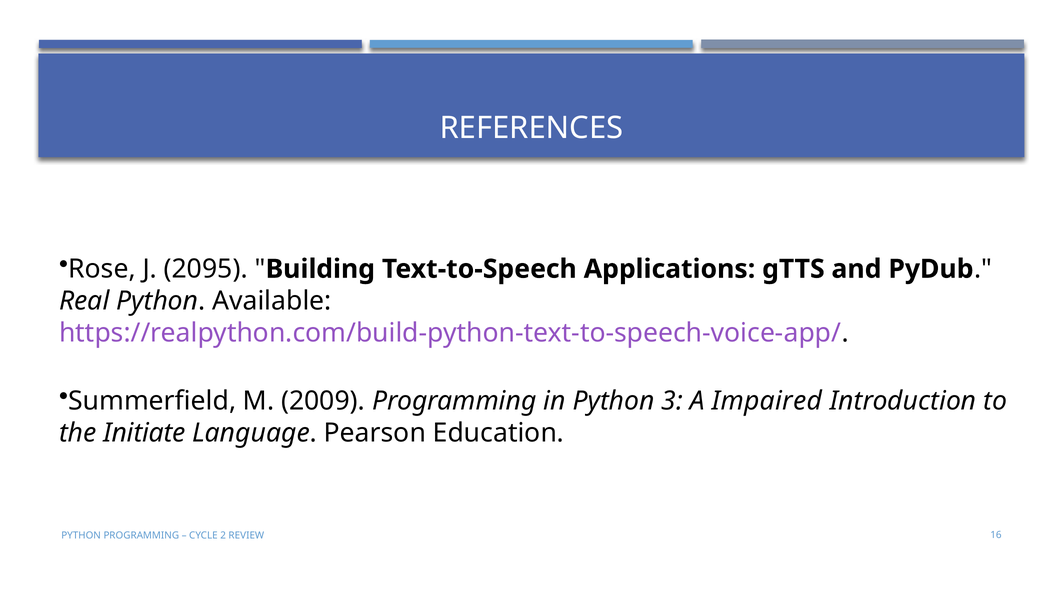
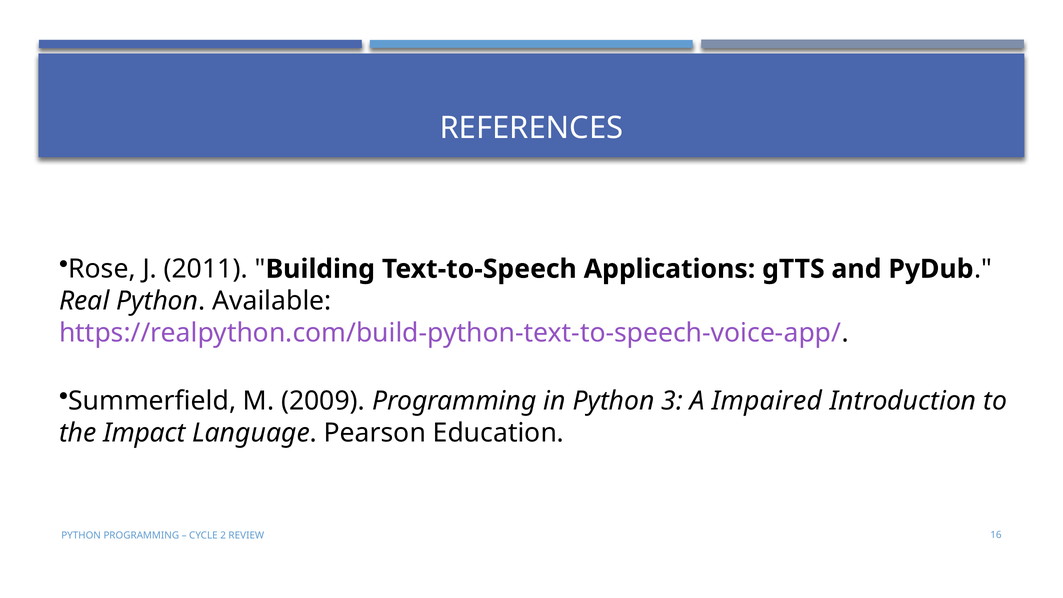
2095: 2095 -> 2011 (206, 269)
Initiate: Initiate -> Impact (144, 433)
